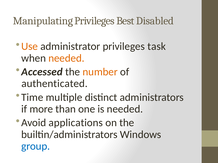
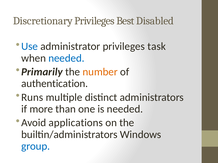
Manipulating: Manipulating -> Discretionary (43, 21)
Use colour: orange -> blue (30, 47)
needed colour: orange -> blue (66, 58)
Accessed: Accessed -> Primarily (42, 72)
authenticated: authenticated -> authentication (55, 84)
Time: Time -> Runs (32, 98)
